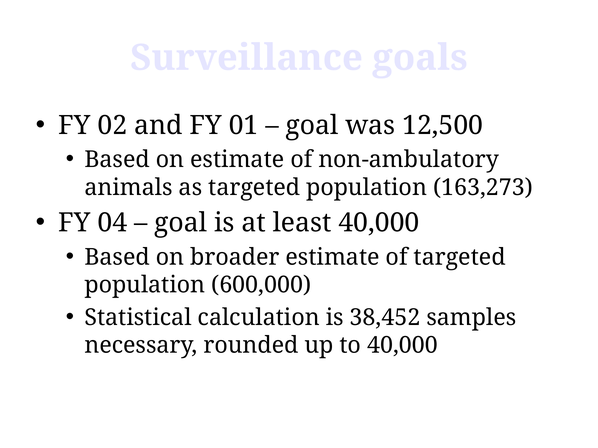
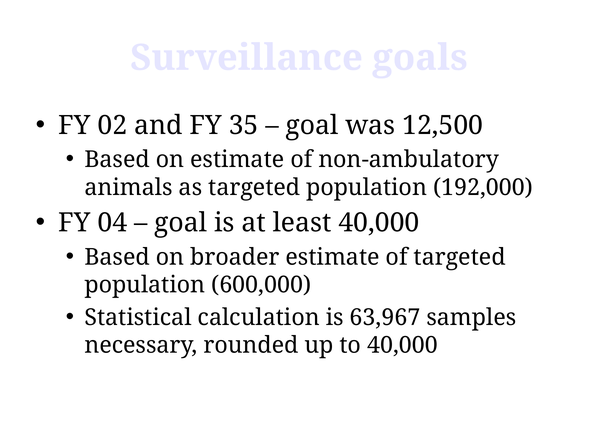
01: 01 -> 35 (244, 125)
163,273: 163,273 -> 192,000 (483, 188)
38,452: 38,452 -> 63,967 (385, 318)
